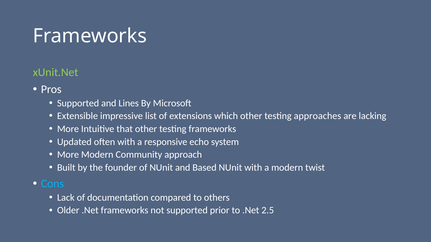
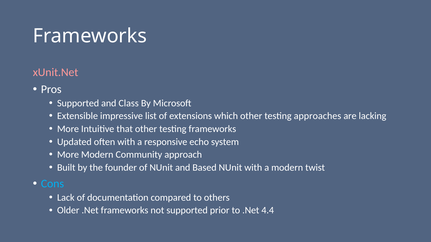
xUnit.Net colour: light green -> pink (56, 72)
Lines: Lines -> Class (129, 103)
2.5: 2.5 -> 4.4 (268, 211)
